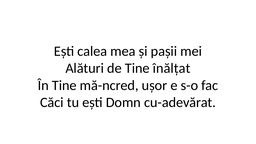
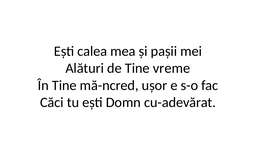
înălțat: înălțat -> vreme (172, 68)
